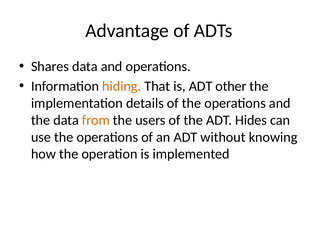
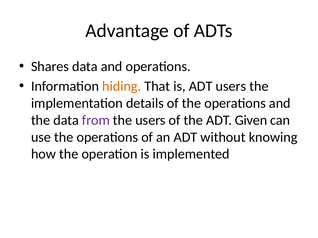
ADT other: other -> users (231, 87)
from colour: orange -> purple (96, 120)
Hides: Hides -> Given (251, 120)
